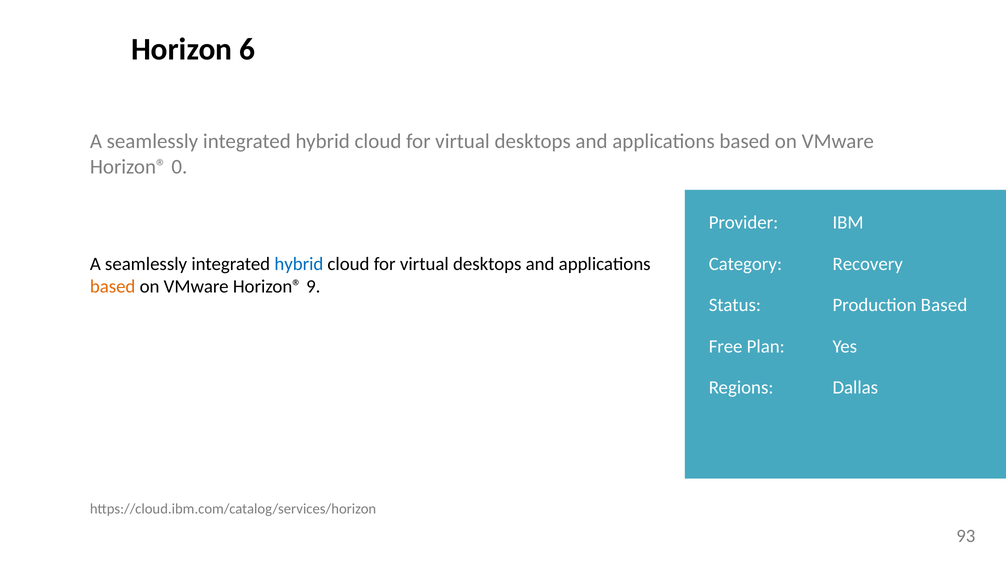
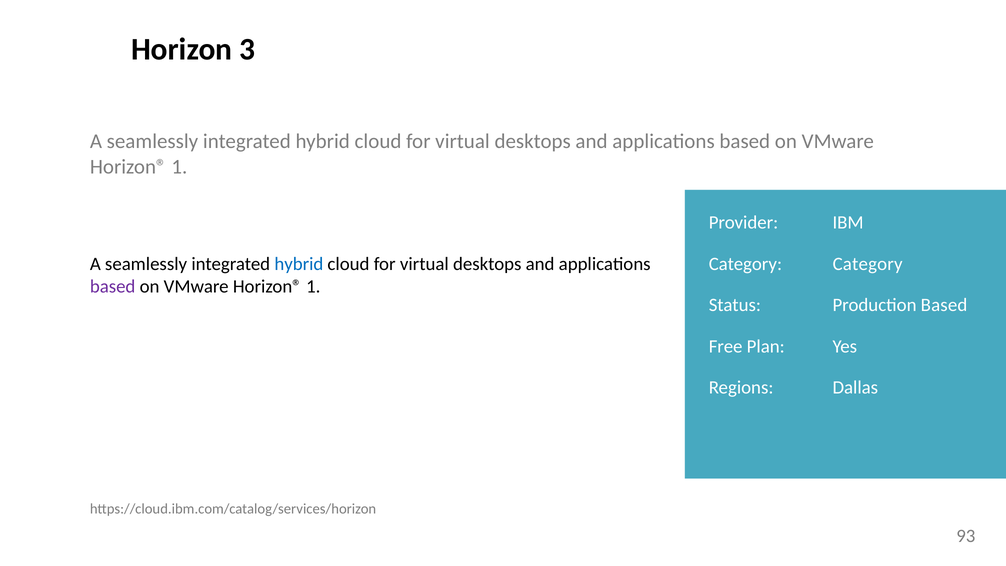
6: 6 -> 3 (247, 49)
0: 0 -> 1 (179, 167)
Category Recovery: Recovery -> Category (868, 264)
based colour: orange -> purple (113, 286)
9: 9 -> 1 (313, 286)
